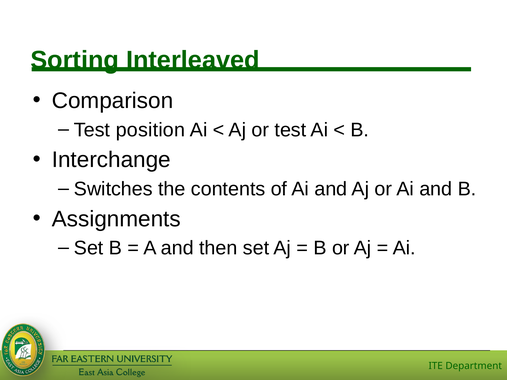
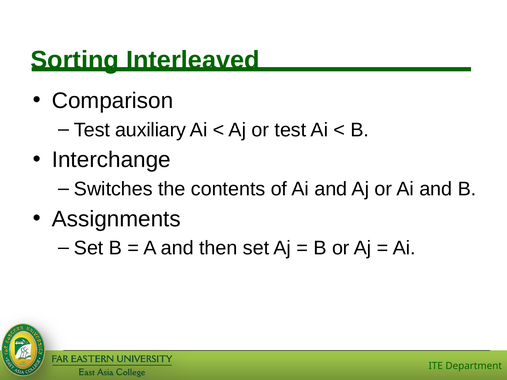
position: position -> auxiliary (151, 130)
